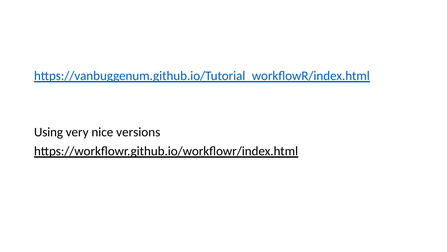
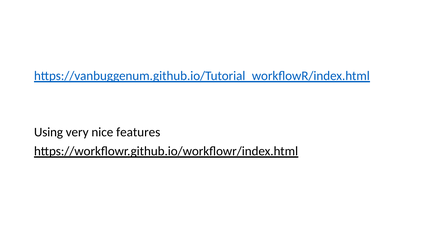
versions: versions -> features (138, 132)
